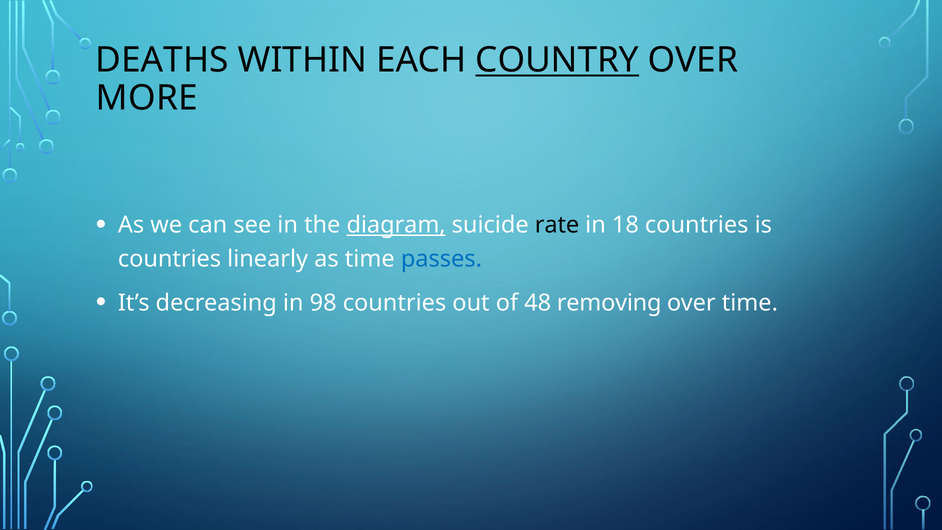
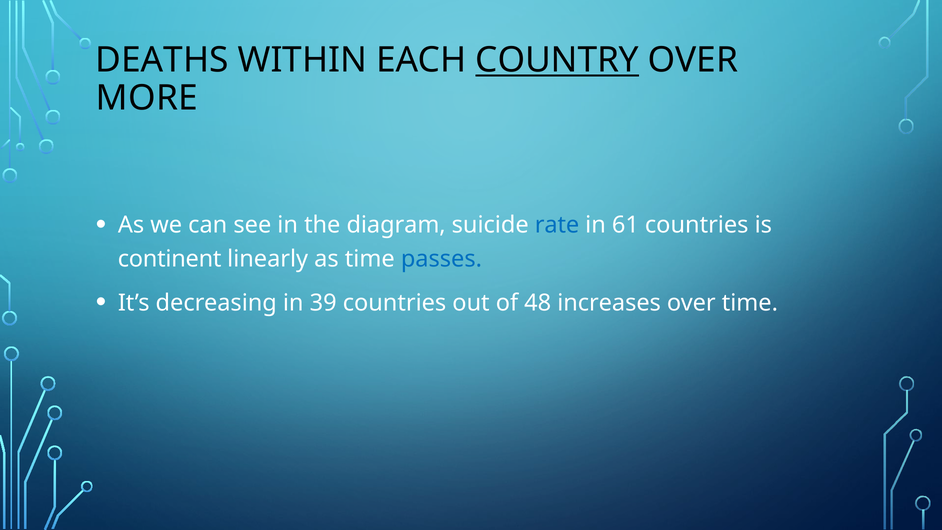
diagram underline: present -> none (396, 225)
rate colour: black -> blue (557, 225)
18: 18 -> 61 (625, 225)
countries: countries -> continent (170, 259)
98: 98 -> 39 (323, 303)
removing: removing -> increases (609, 303)
